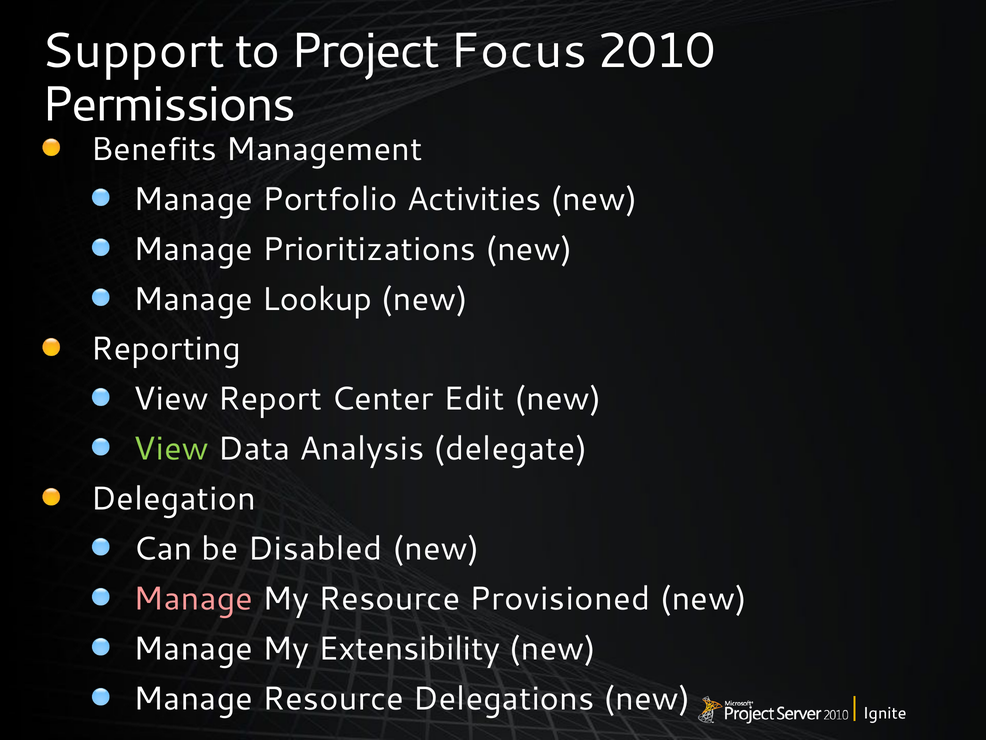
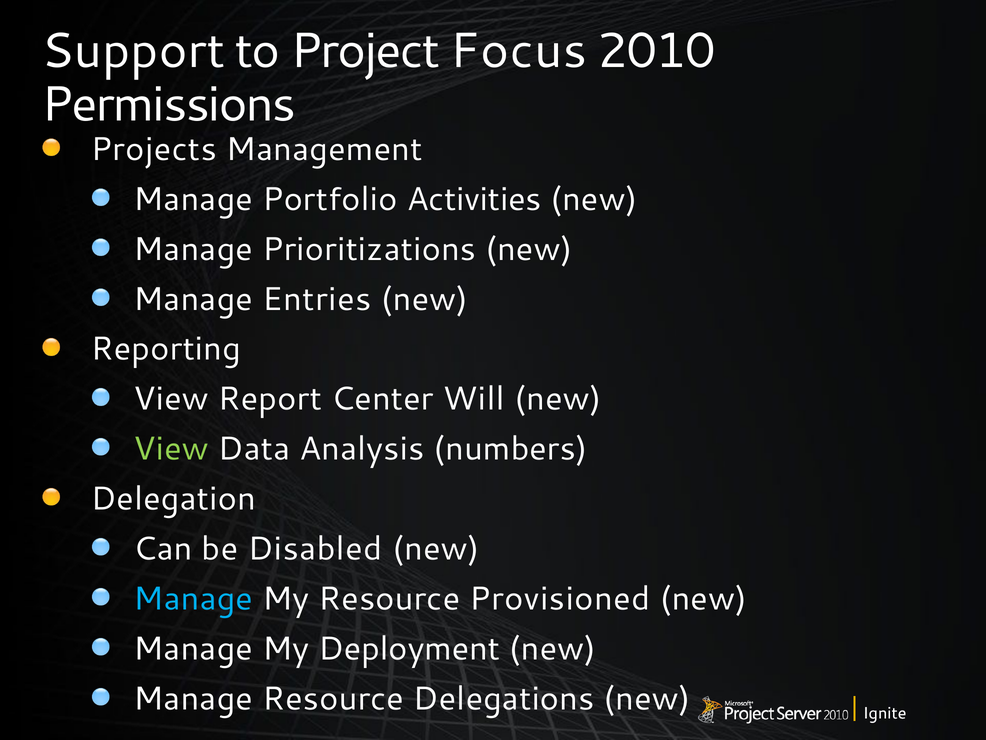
Benefits: Benefits -> Projects (154, 149)
Lookup: Lookup -> Entries (317, 299)
Edit: Edit -> Will (474, 399)
delegate: delegate -> numbers (511, 449)
Manage colour: pink -> light blue (193, 598)
Extensibility: Extensibility -> Deployment (409, 648)
